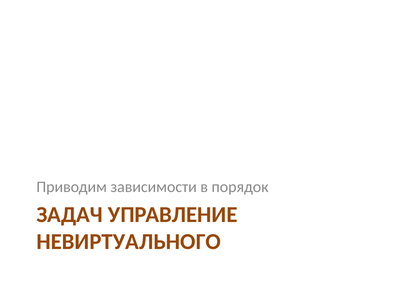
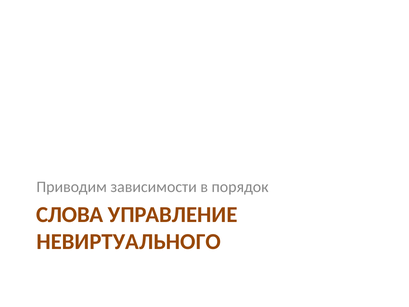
ЗАДАЧ: ЗАДАЧ -> СЛОВА (70, 214)
